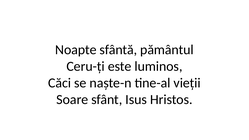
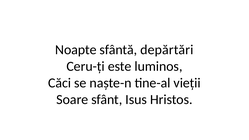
pământul: pământul -> depărtări (167, 50)
